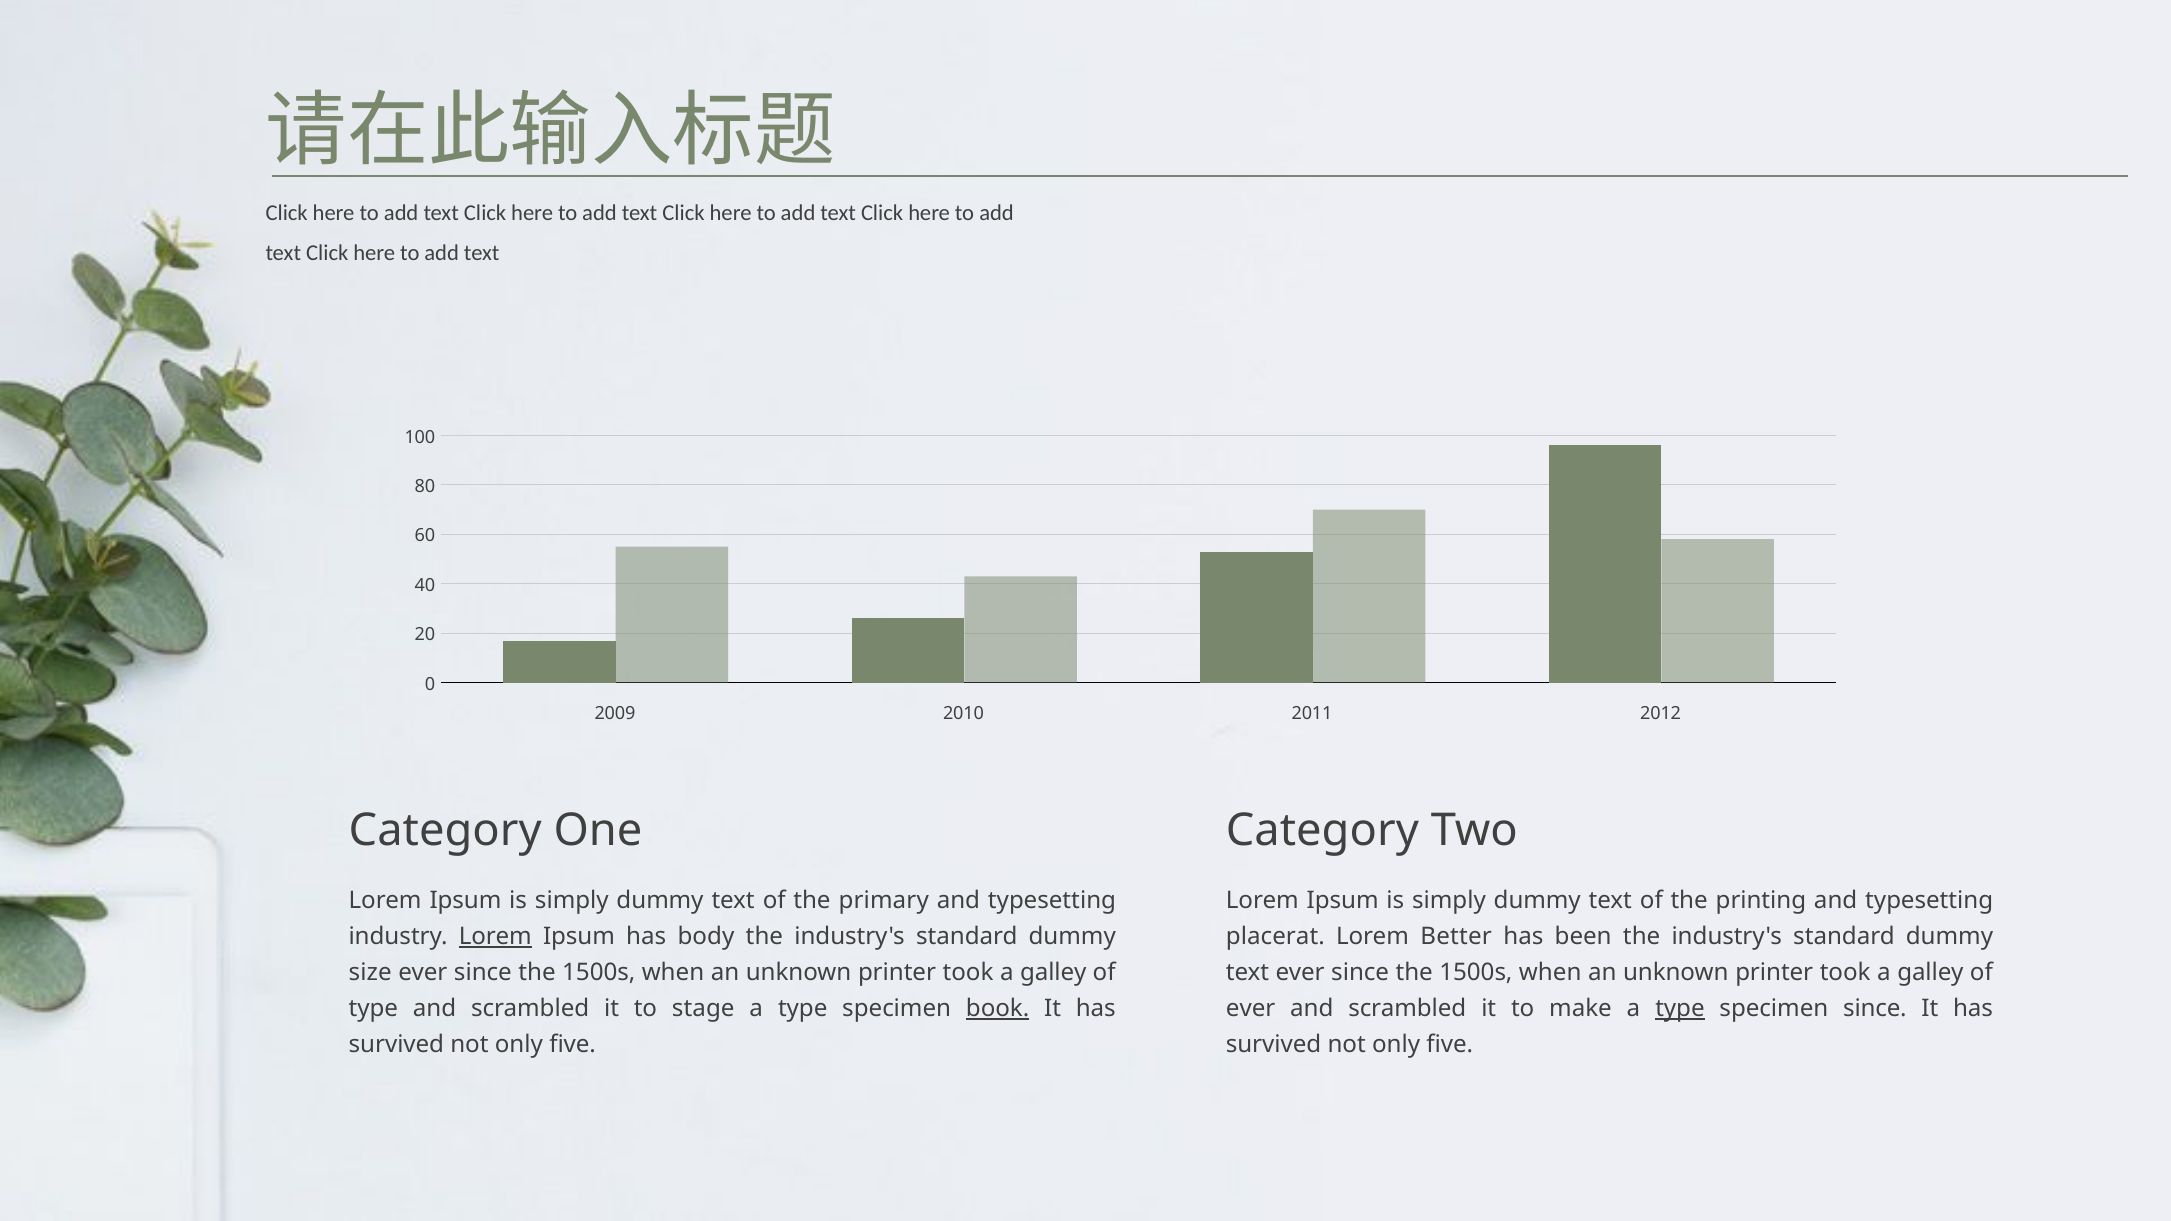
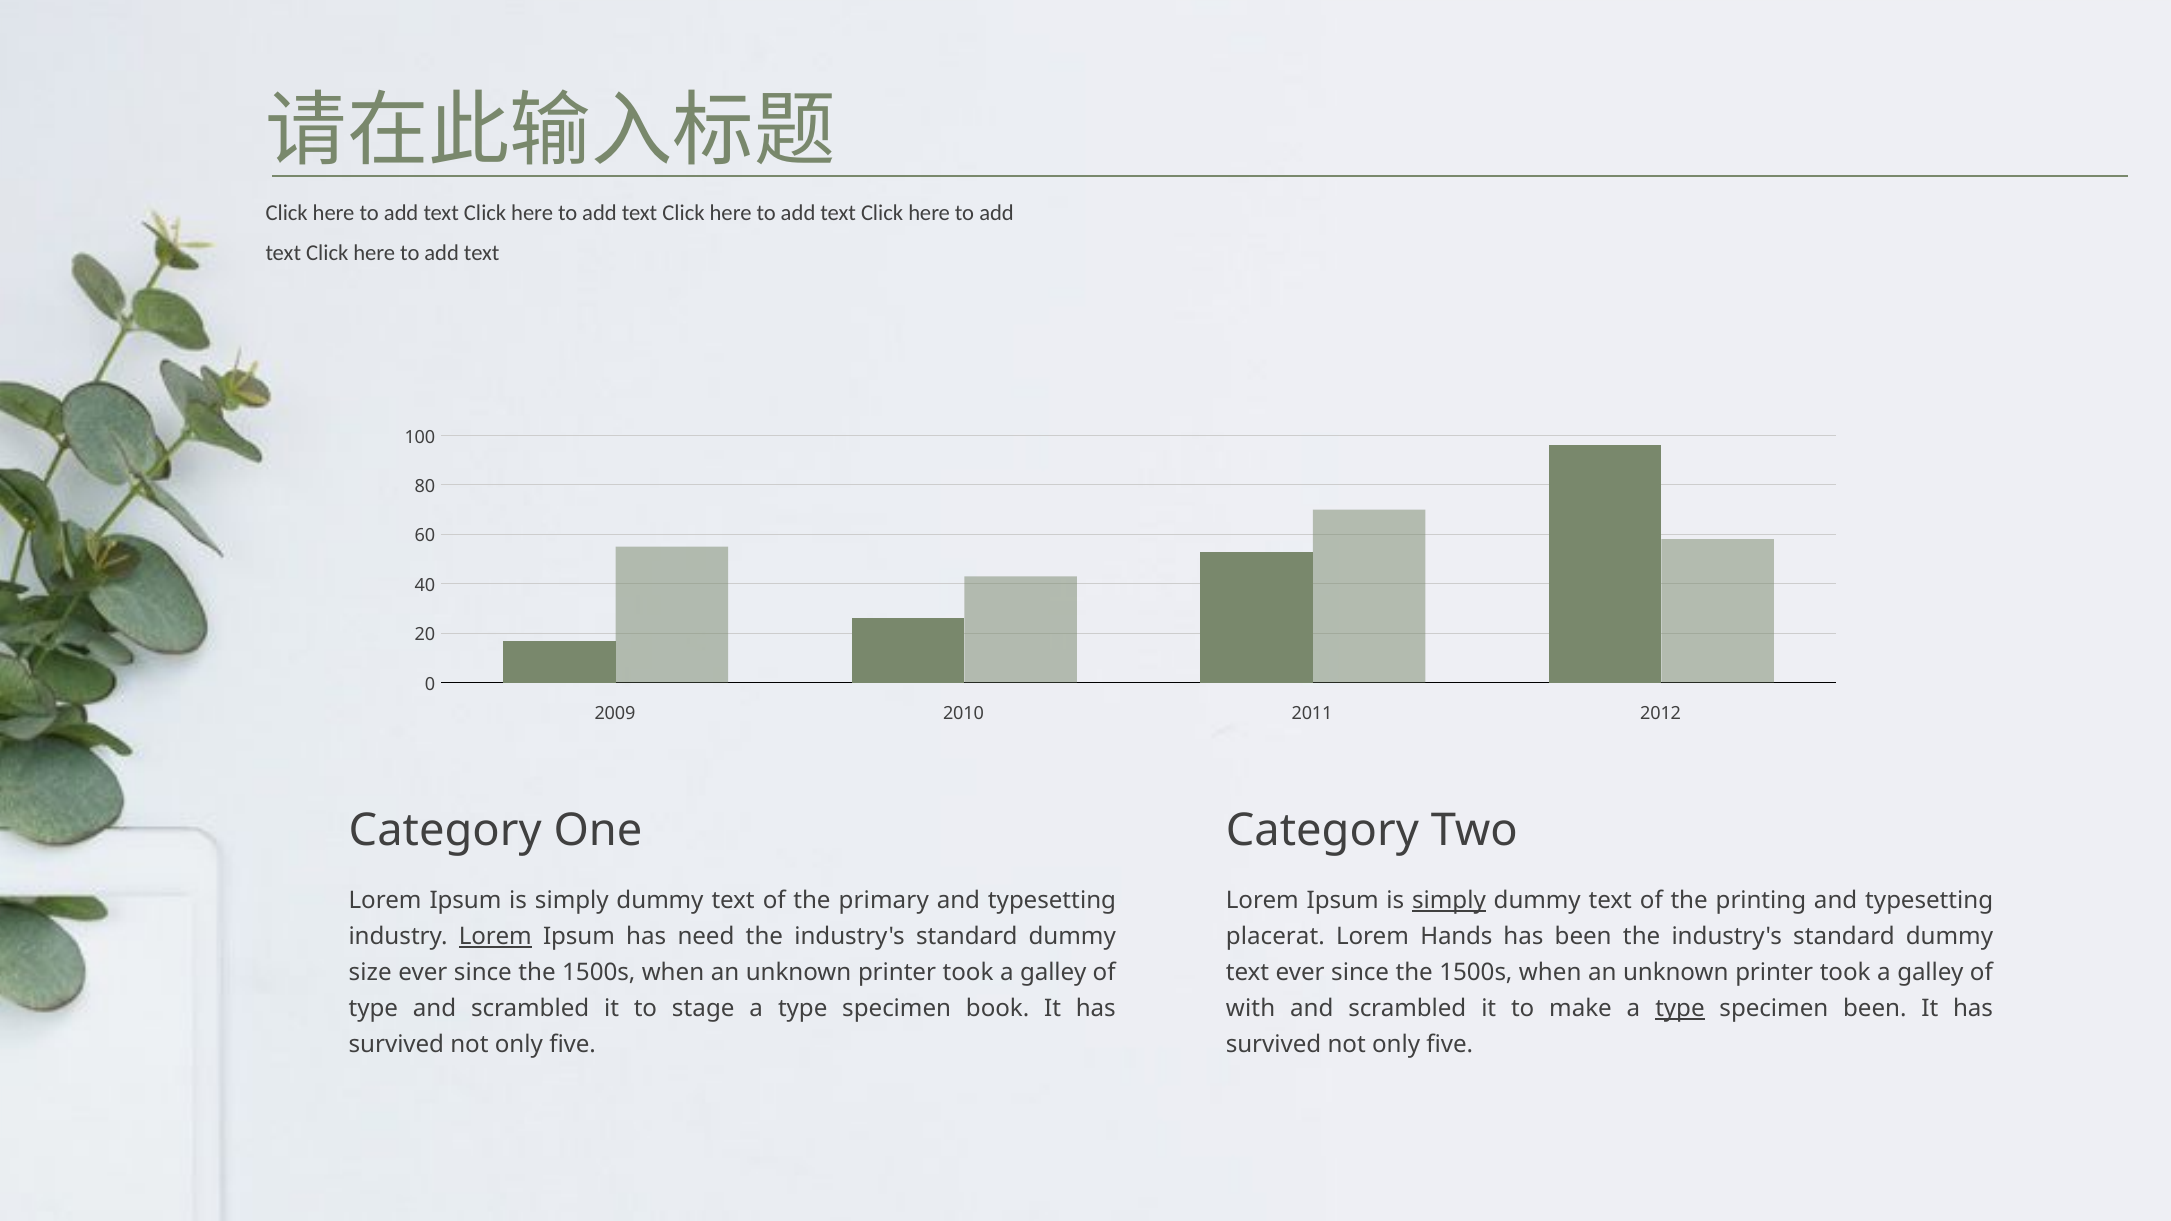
simply underline: none -> present (1449, 901)
body: body -> need (706, 937)
Better: Better -> Hands (1456, 937)
book underline: present -> none (998, 1009)
ever: ever -> with (1251, 1009)
specimen since: since -> been (1875, 1009)
